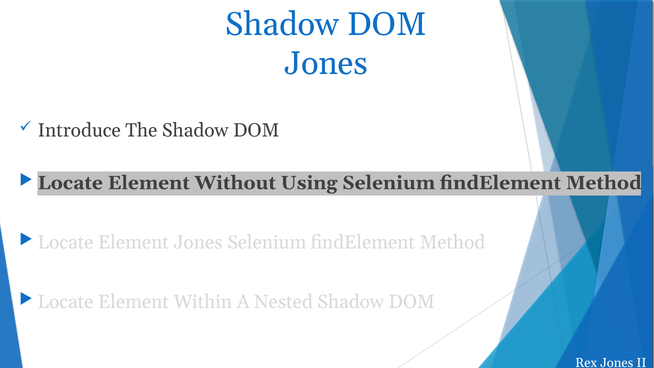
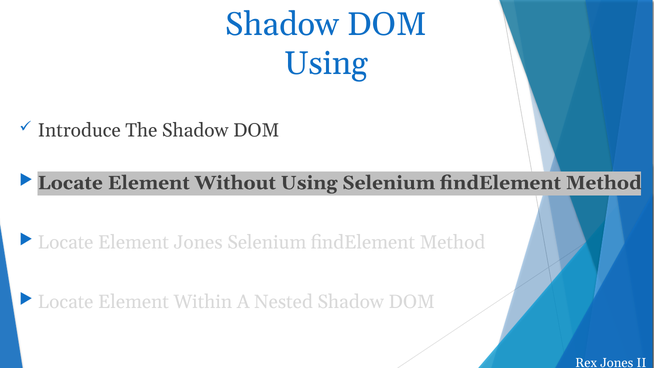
Jones: Jones -> Using (326, 64)
